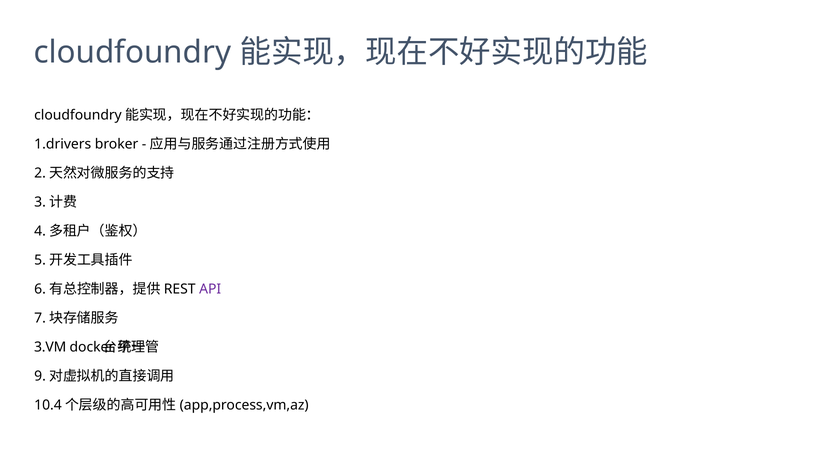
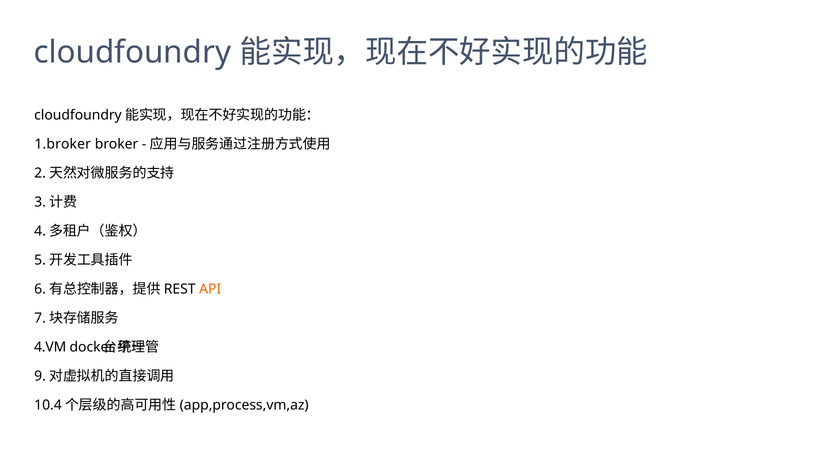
1.drivers: 1.drivers -> 1.broker (63, 144)
API colour: purple -> orange (210, 289)
3.VM: 3.VM -> 4.VM (50, 347)
